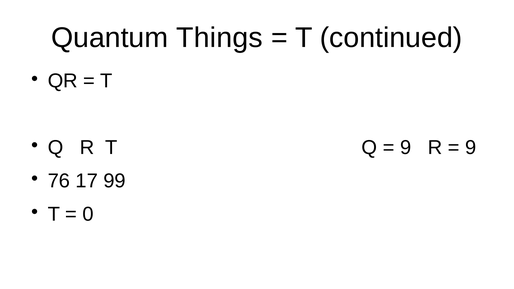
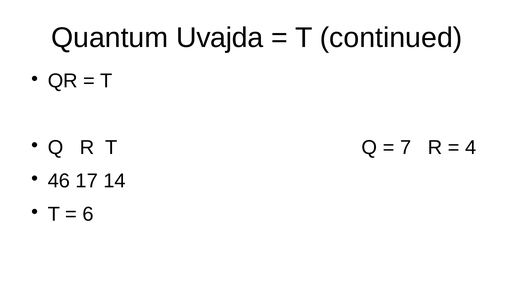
Things: Things -> Uvajda (220, 38)
9: 9 -> 7 (406, 148)
9: 9 -> 4 (471, 148)
76: 76 -> 46 (59, 181)
99: 99 -> 14 (115, 181)
0: 0 -> 6 (88, 214)
